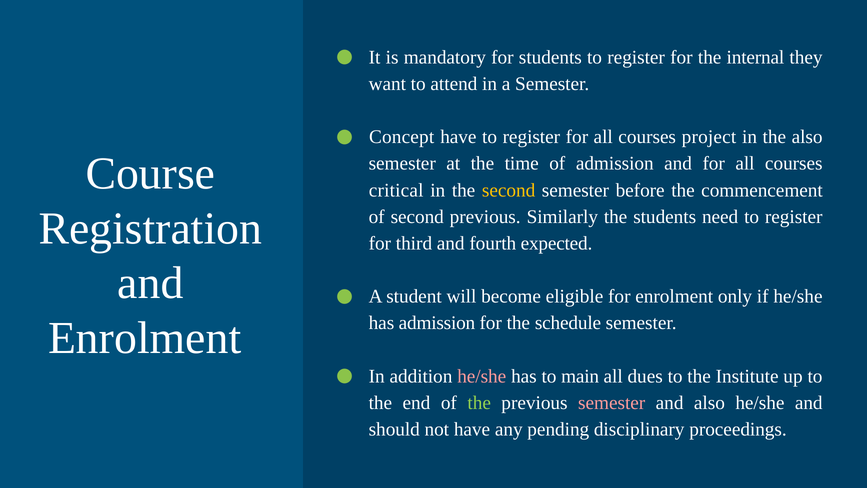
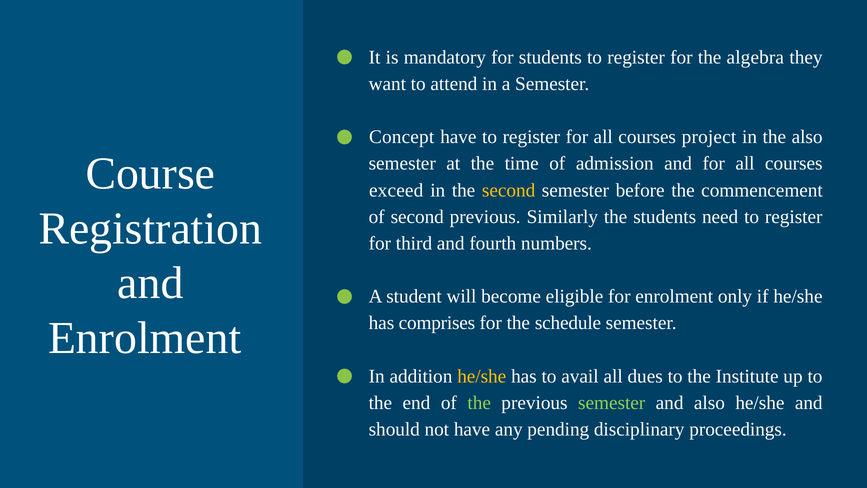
internal: internal -> algebra (755, 57)
critical: critical -> exceed (396, 190)
expected: expected -> numbers (556, 243)
has admission: admission -> comprises (437, 323)
he/she colour: pink -> yellow (482, 376)
main: main -> avail (580, 376)
semester colour: pink -> light green (612, 403)
